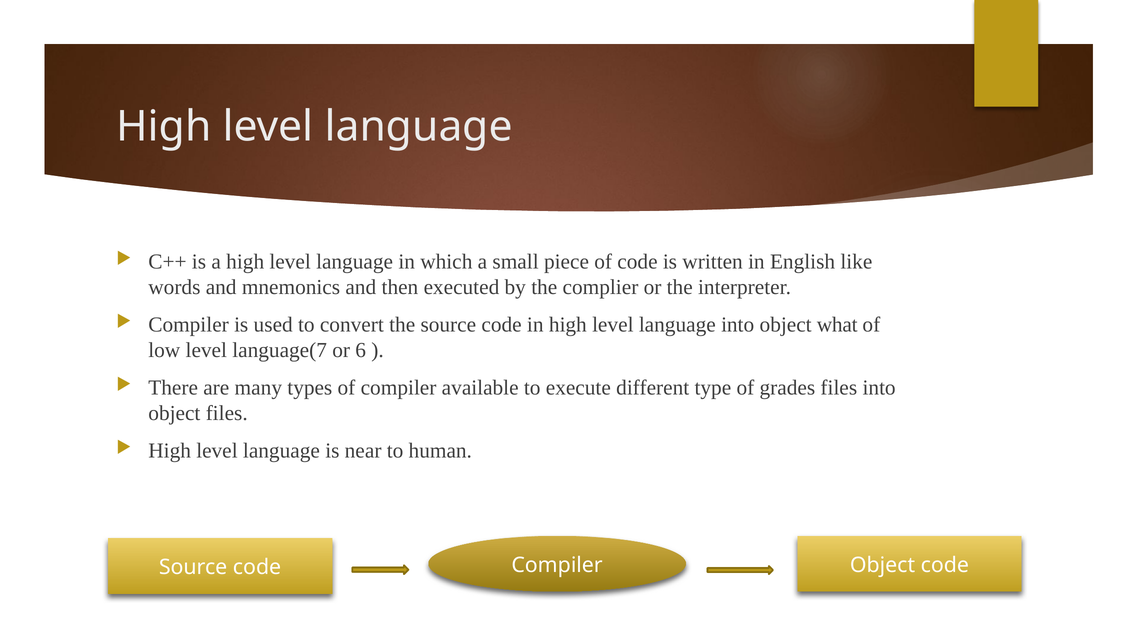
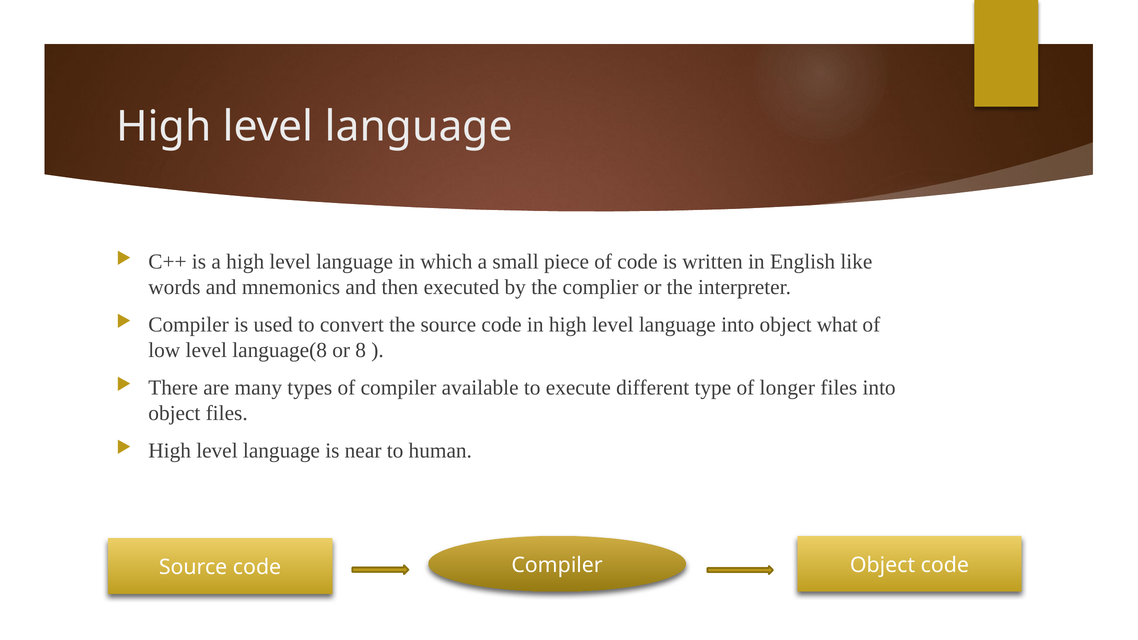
language(7: language(7 -> language(8 (280, 350)
6: 6 -> 8 (361, 350)
grades: grades -> longer (787, 388)
